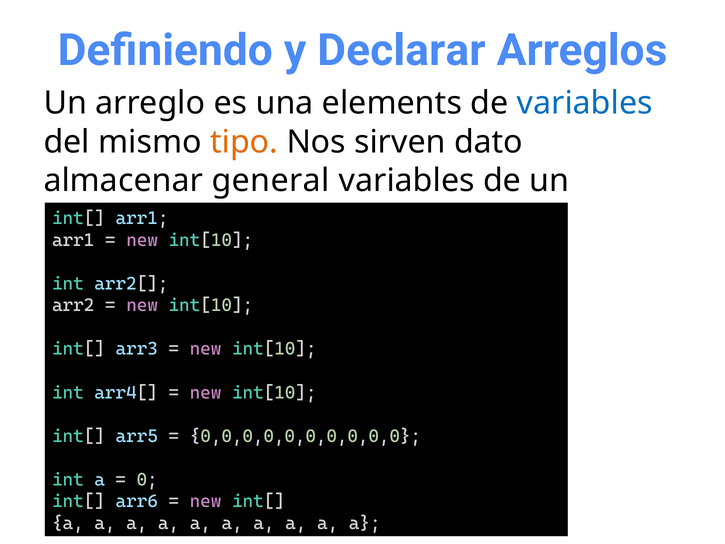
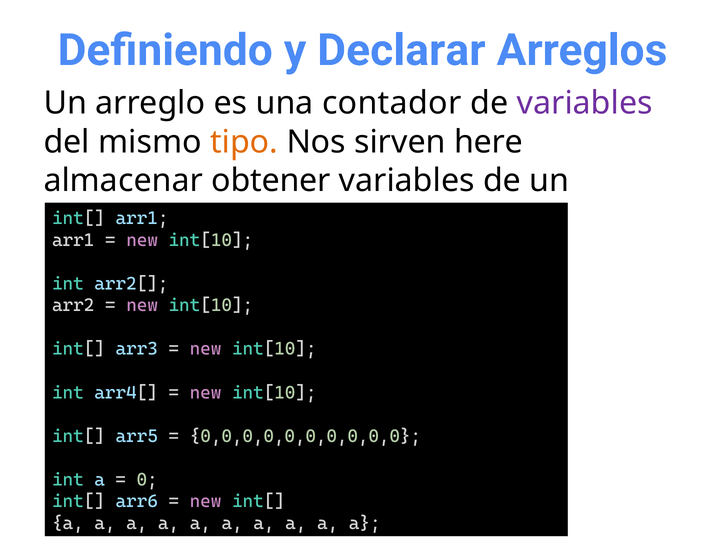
elements: elements -> contador (392, 103)
variables colour: blue -> purple (585, 103)
sirven dato: dato -> here (489, 142)
general: general -> obtener (271, 180)
